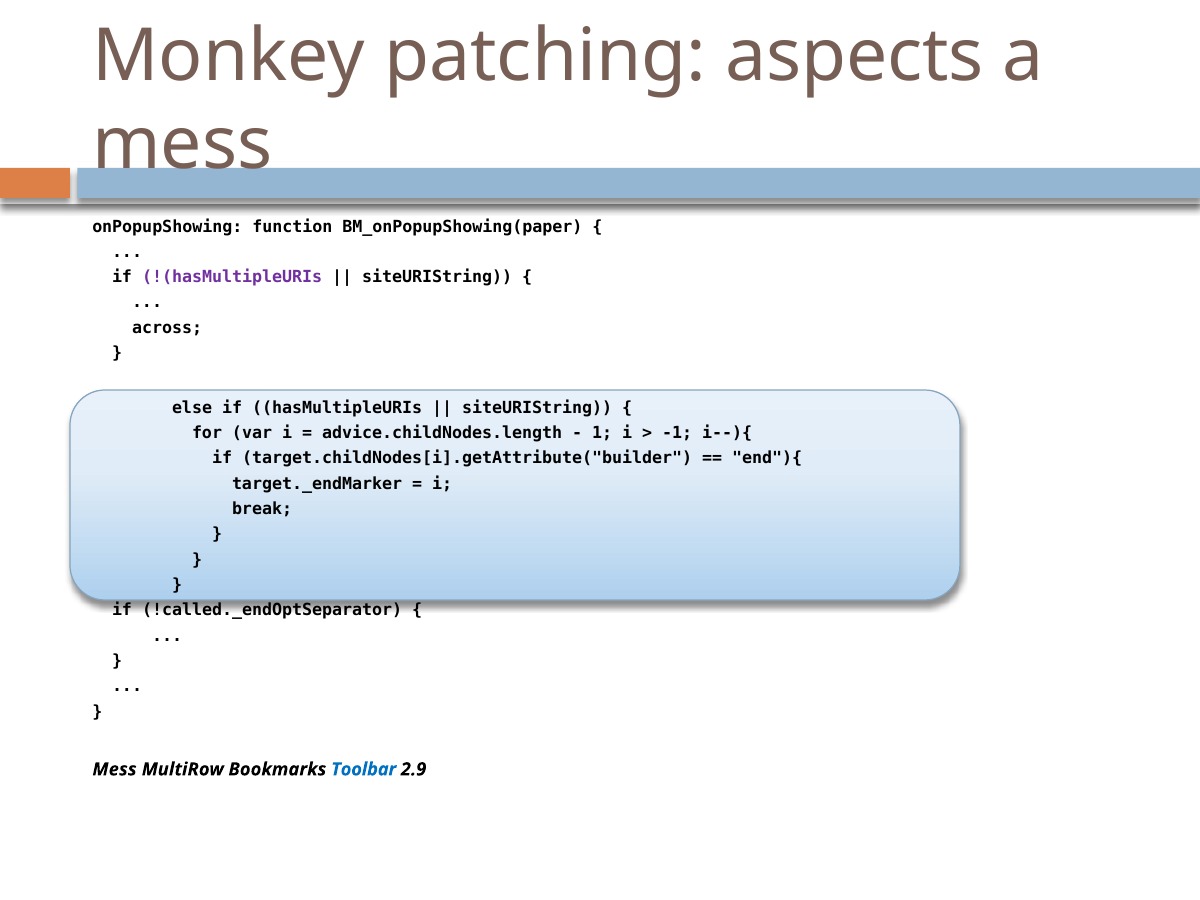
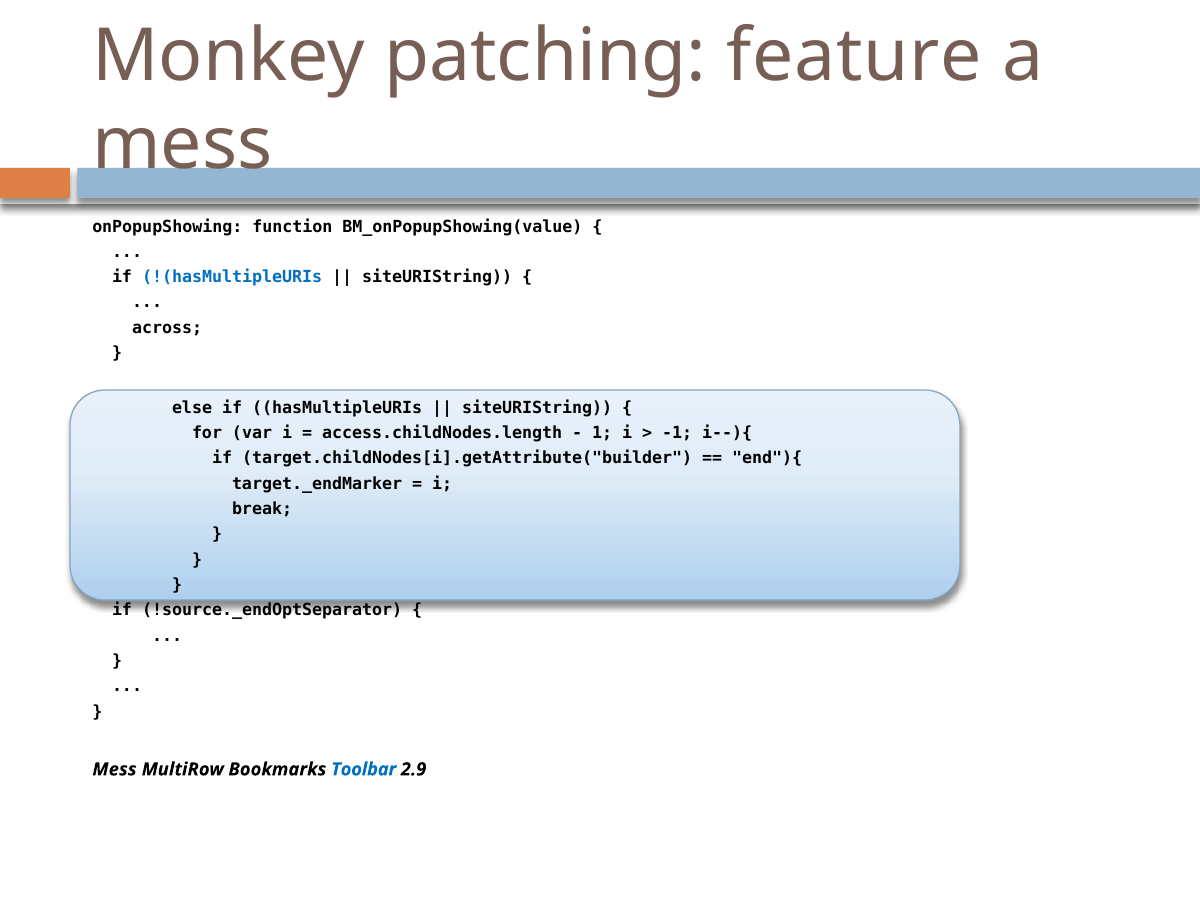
aspects: aspects -> feature (854, 56)
BM_onPopupShowing(paper: BM_onPopupShowing(paper -> BM_onPopupShowing(value (462, 227)
!(hasMultipleURIs colour: purple -> blue (232, 277)
advice.childNodes.length: advice.childNodes.length -> access.childNodes.length (442, 433)
!called._endOptSeparator: !called._endOptSeparator -> !source._endOptSeparator (272, 610)
